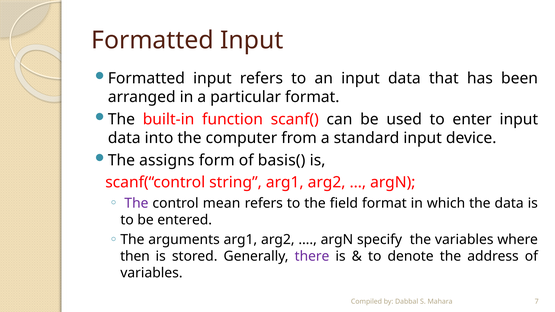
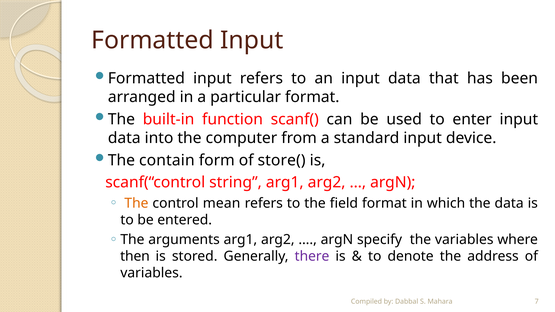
assigns: assigns -> contain (167, 160)
basis(: basis( -> store( (282, 160)
The colour: purple -> orange (136, 203)
